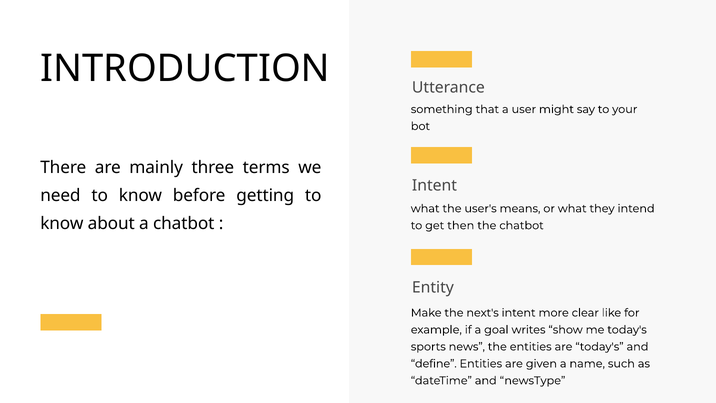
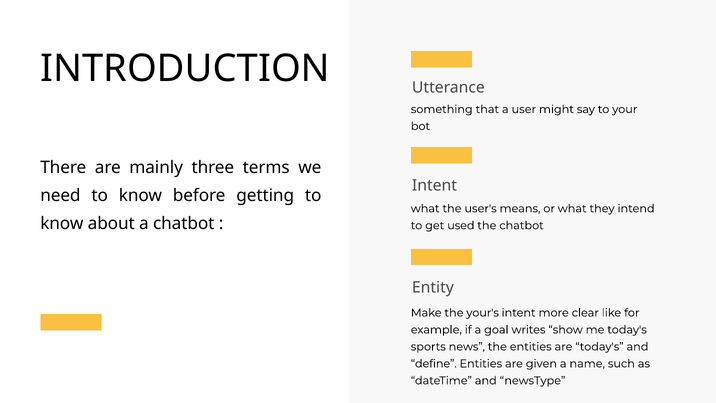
then: then -> used (461, 225)
next's: next's -> your's (483, 313)
